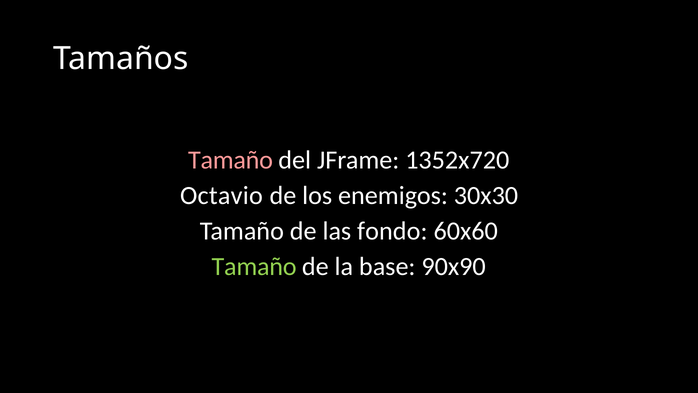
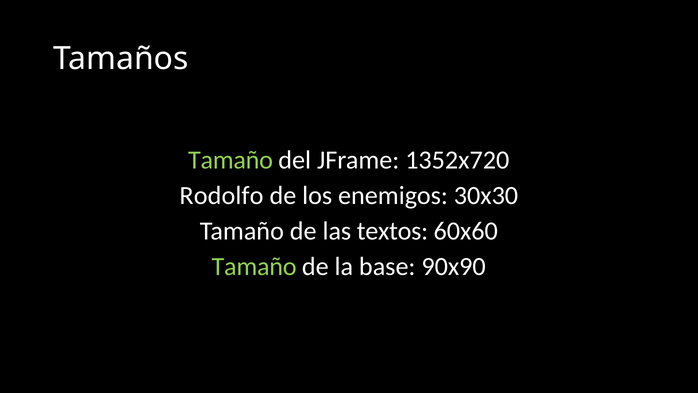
Tamaño colour: pink -> light green (230, 160)
Octavio: Octavio -> Rodolfo (221, 195)
fondo: fondo -> textos (392, 231)
